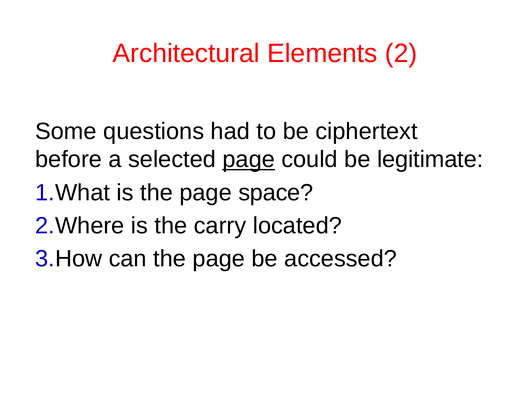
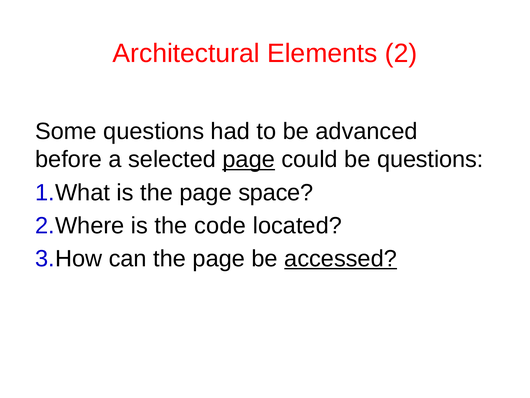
ciphertext: ciphertext -> advanced (367, 131)
be legitimate: legitimate -> questions (430, 159)
carry: carry -> code (220, 225)
accessed underline: none -> present (341, 258)
